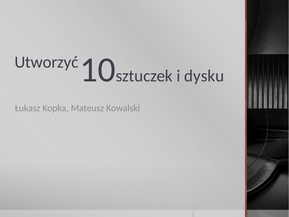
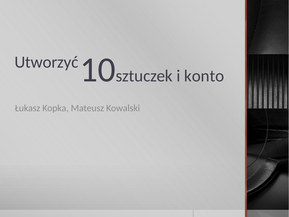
dysku: dysku -> konto (204, 76)
